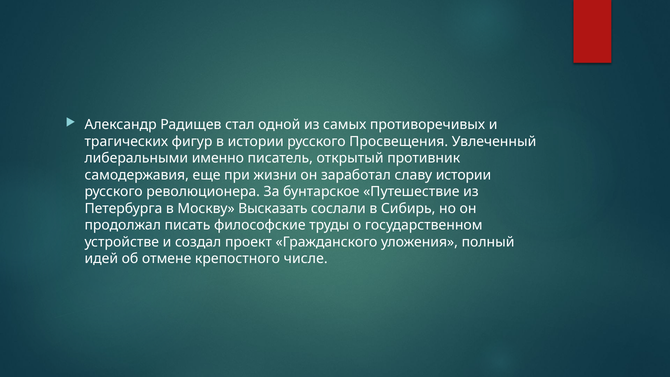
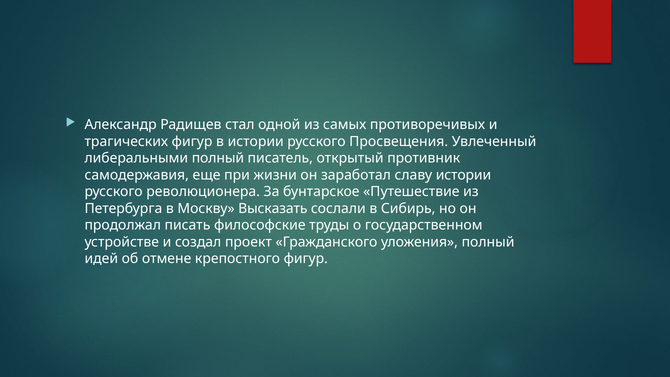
либеральными именно: именно -> полный (218, 158)
крепостного числе: числе -> фигур (306, 259)
